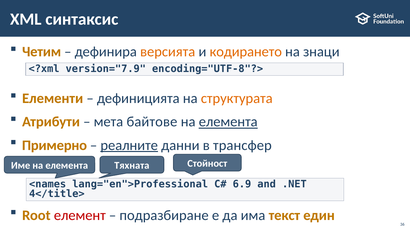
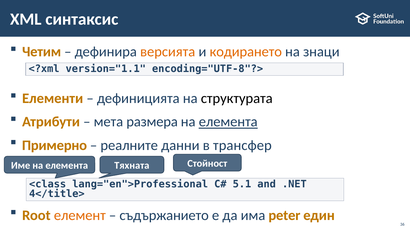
version="7.9: version="7.9 -> version="1.1 (106, 69)
структурата colour: orange -> black (237, 99)
байтове: байтове -> размера (152, 122)
реалните underline: present -> none (129, 146)
<names: <names -> <class (48, 185)
6.9: 6.9 -> 5.1 (242, 185)
елемент colour: red -> orange (80, 216)
подразбиране: подразбиране -> съдържанието (164, 216)
текст: текст -> peter (284, 216)
